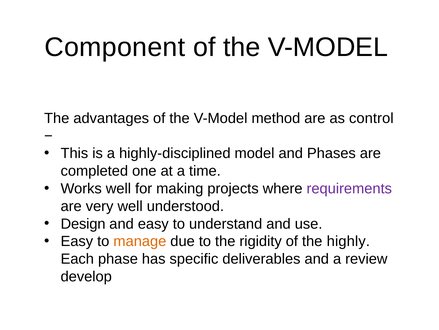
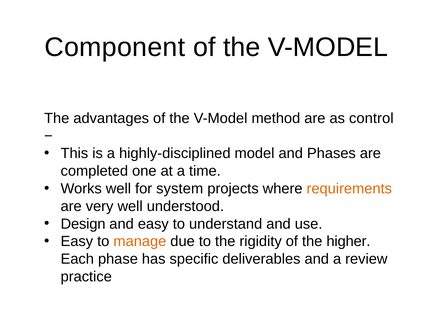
making: making -> system (180, 188)
requirements colour: purple -> orange (349, 188)
highly: highly -> higher (348, 241)
develop: develop -> practice (86, 276)
